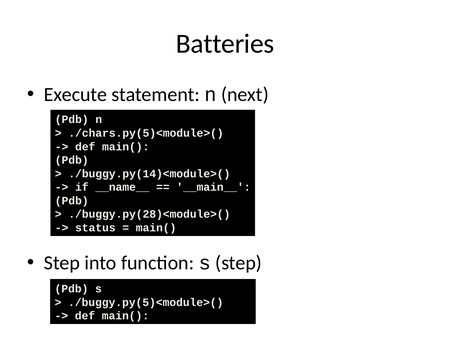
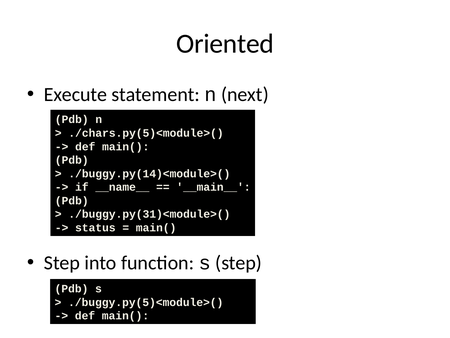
Batteries: Batteries -> Oriented (225, 44)
./buggy.py(28)<module>(: ./buggy.py(28)<module>( -> ./buggy.py(31)<module>( (149, 214)
